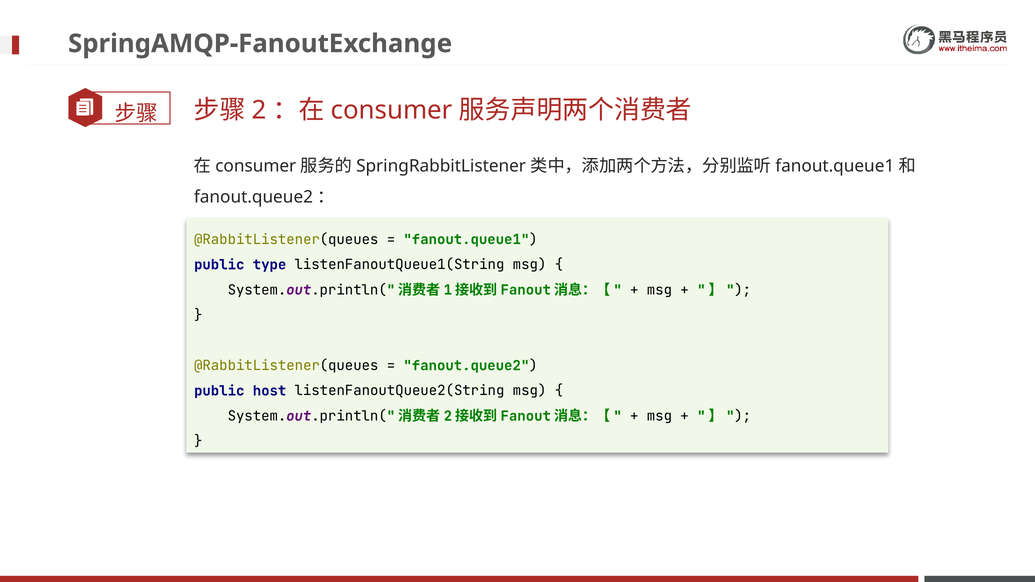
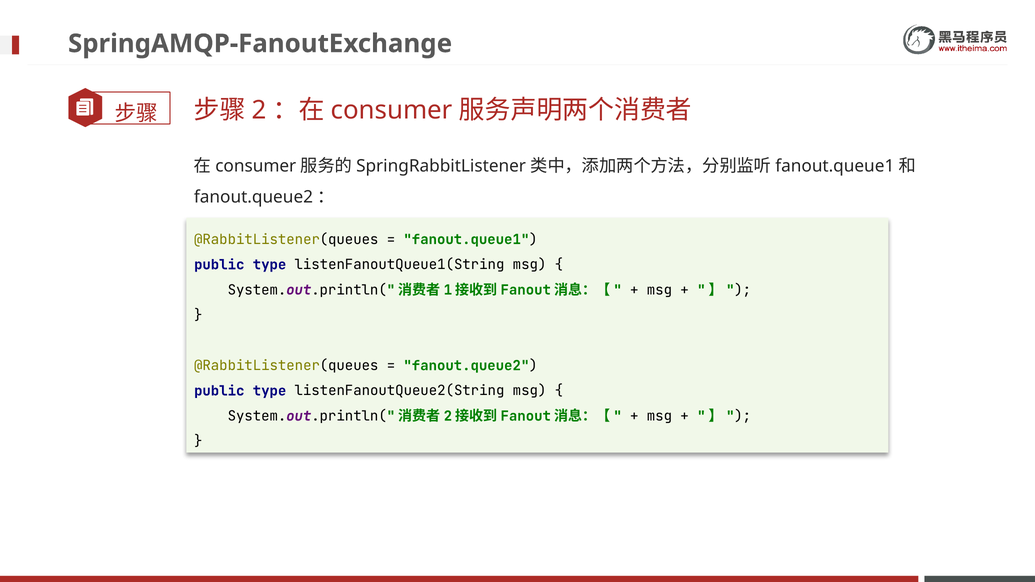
host: host -> type (270, 391)
